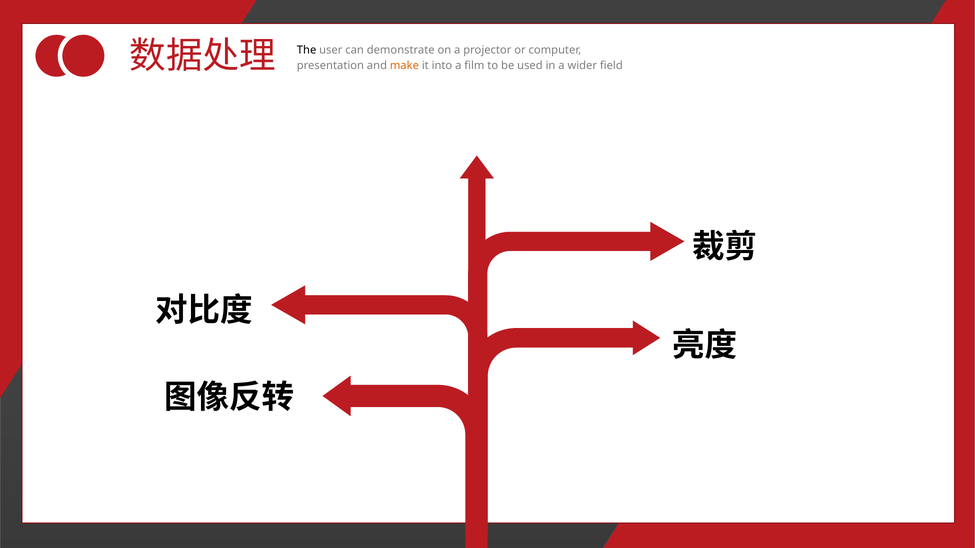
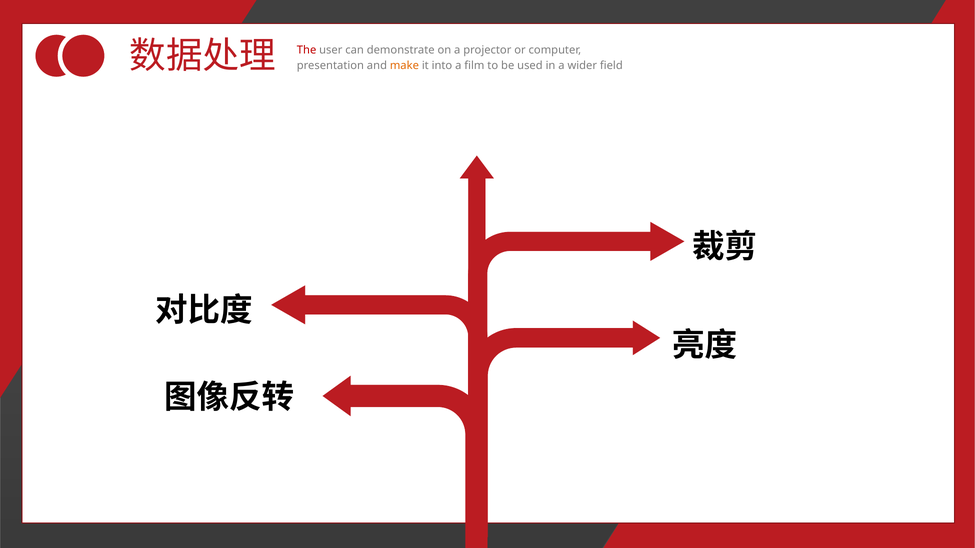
The colour: black -> red (307, 50)
